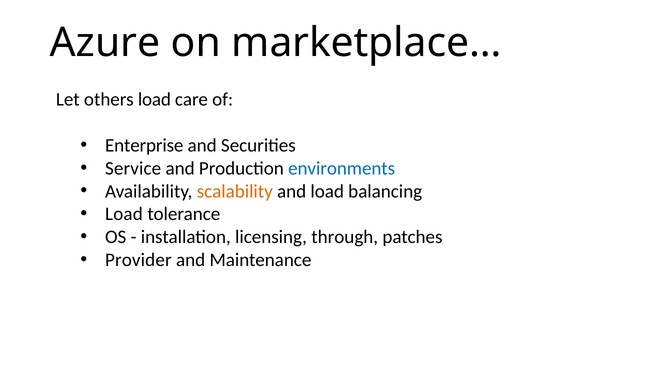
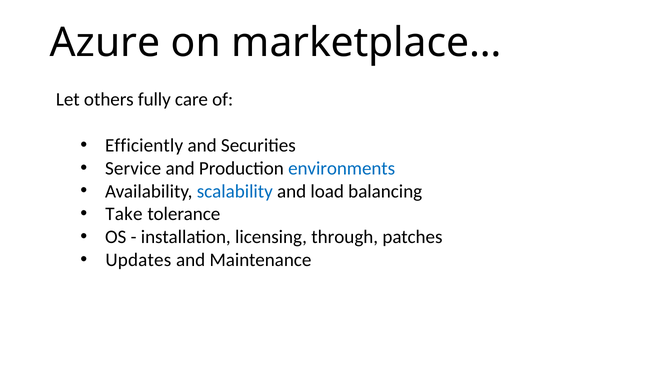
others load: load -> fully (154, 100)
Enterprise: Enterprise -> Efficiently (144, 145)
scalability colour: orange -> blue (235, 191)
Load: Load -> Take (124, 214)
Provider: Provider -> Updates (138, 260)
